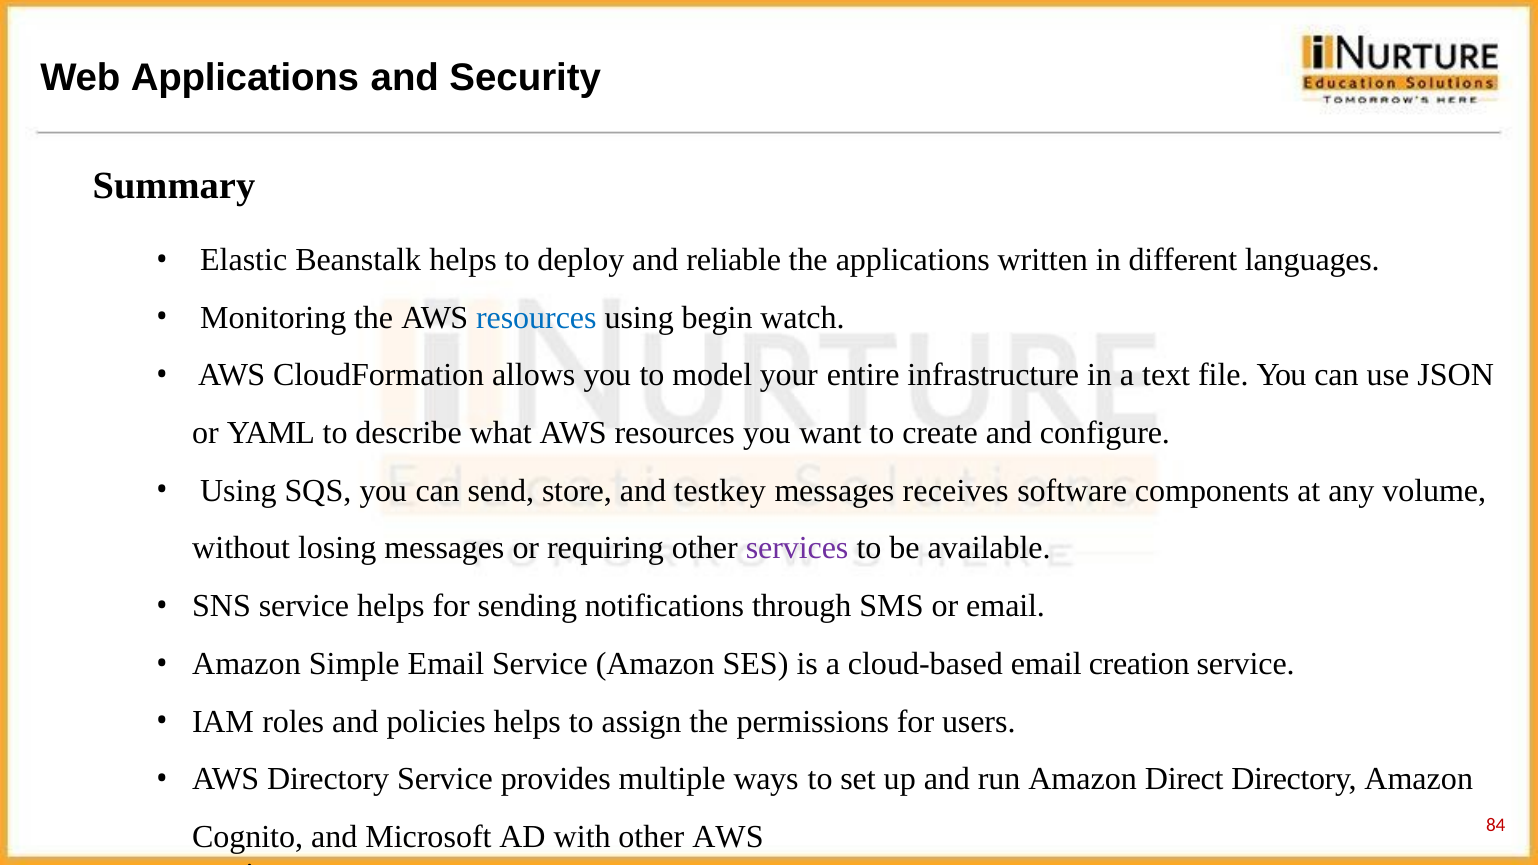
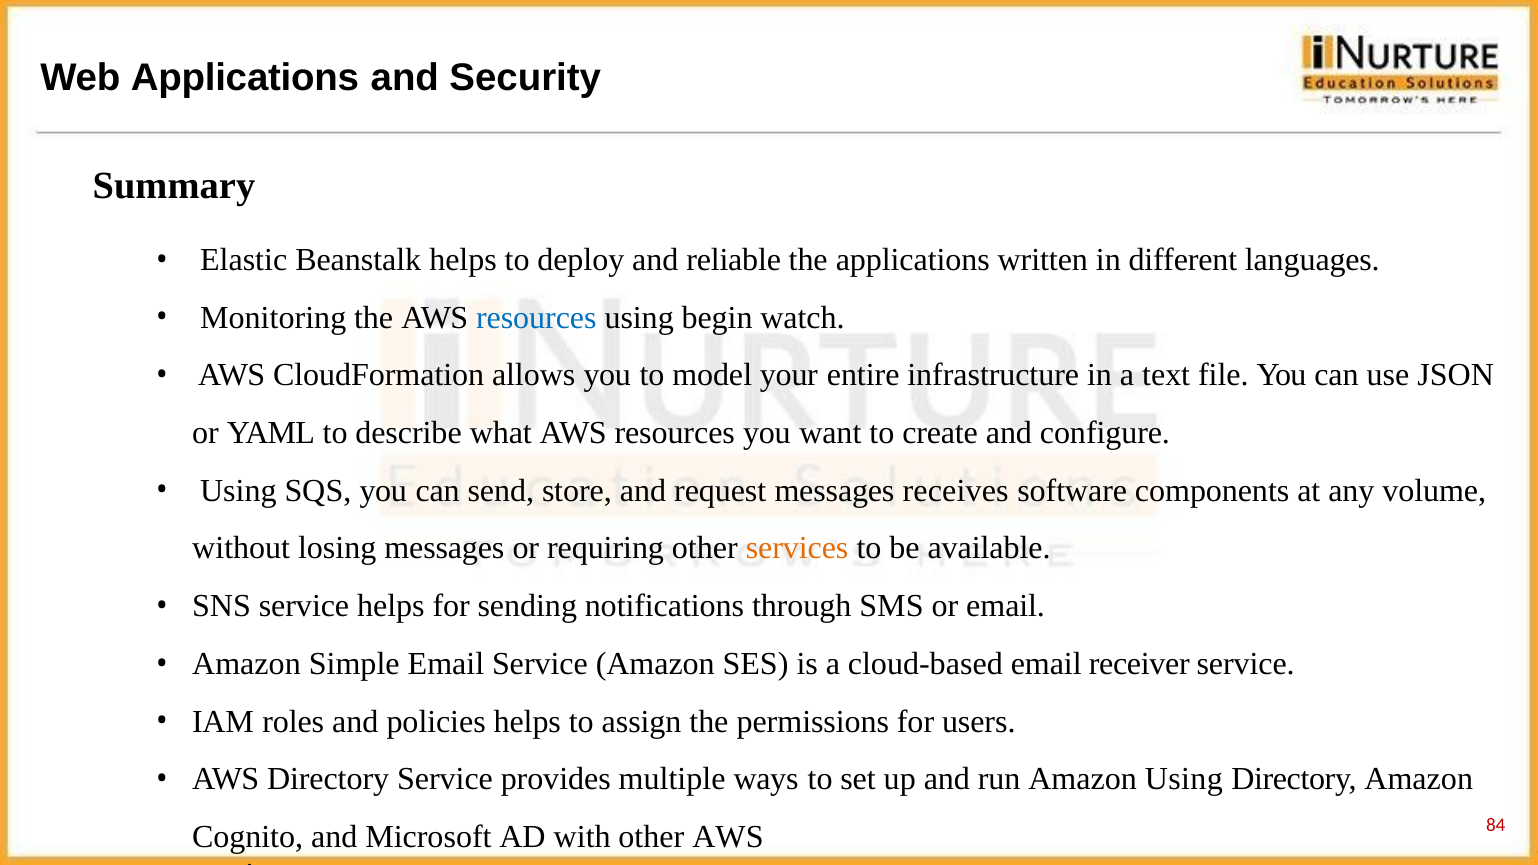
testkey: testkey -> request (720, 491)
services colour: purple -> orange (797, 548)
creation: creation -> receiver (1139, 664)
Amazon Direct: Direct -> Using (1184, 779)
